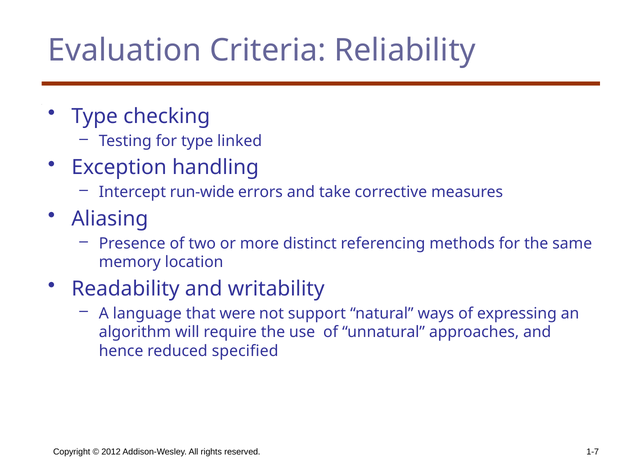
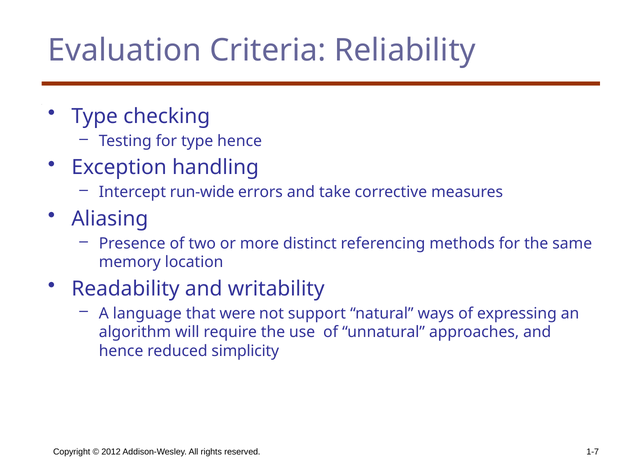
type linked: linked -> hence (240, 141)
specified: specified -> simplicity (245, 351)
